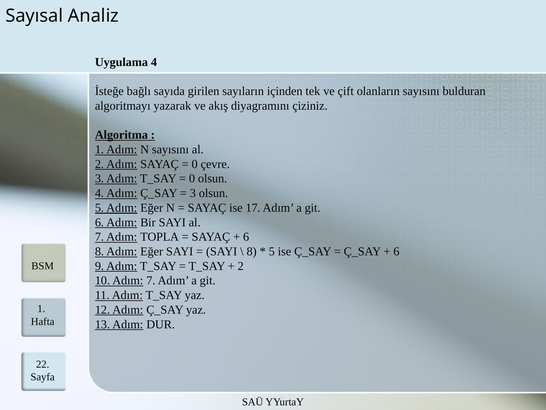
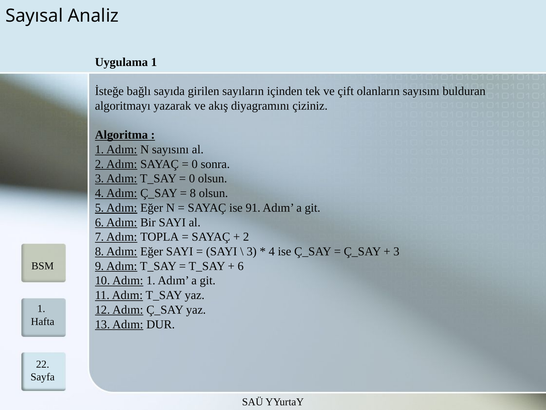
Uygulama 4: 4 -> 1 (154, 62)
çevre: çevre -> sonra (215, 164)
3: 3 -> 8 (193, 193)
17: 17 -> 91 (253, 208)
6: 6 -> 2 (246, 237)
8: 8 -> 3 (252, 251)
5: 5 -> 4 (272, 251)
6: 6 -> 3 (396, 251)
2: 2 -> 6 (241, 266)
Adım 7: 7 -> 1 (151, 280)
